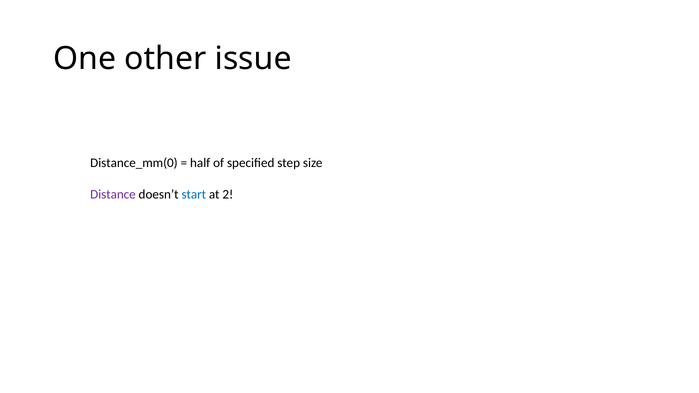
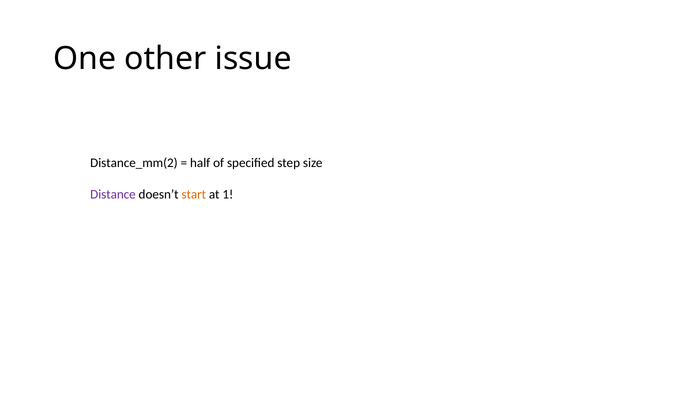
Distance_mm(0: Distance_mm(0 -> Distance_mm(2 (134, 163)
start colour: blue -> orange (194, 195)
2: 2 -> 1 (228, 195)
